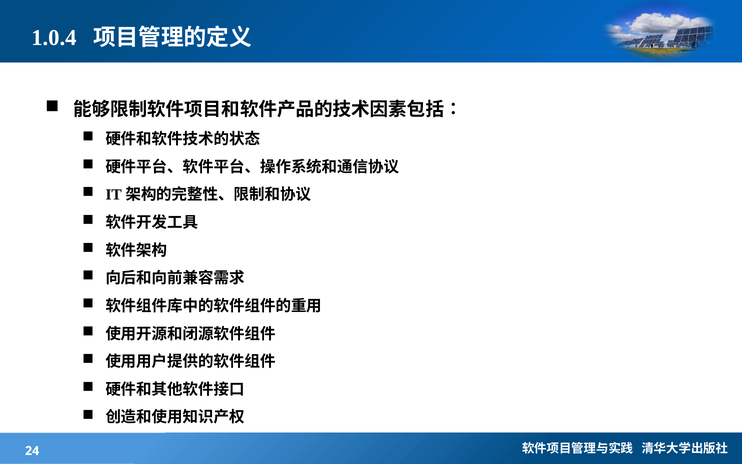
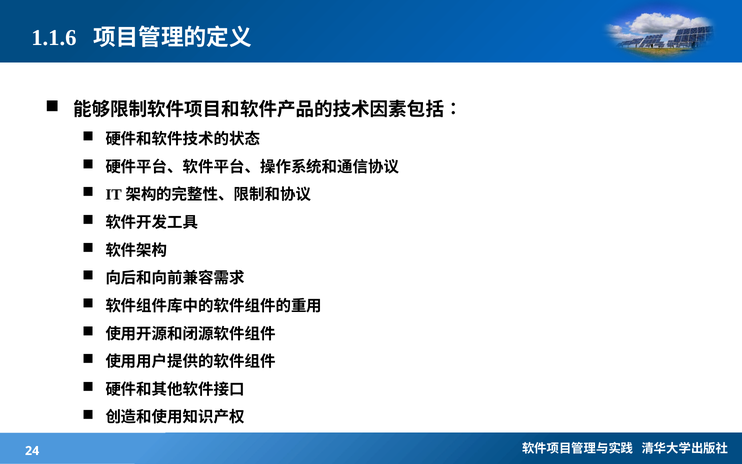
1.0.4: 1.0.4 -> 1.1.6 (54, 38)
